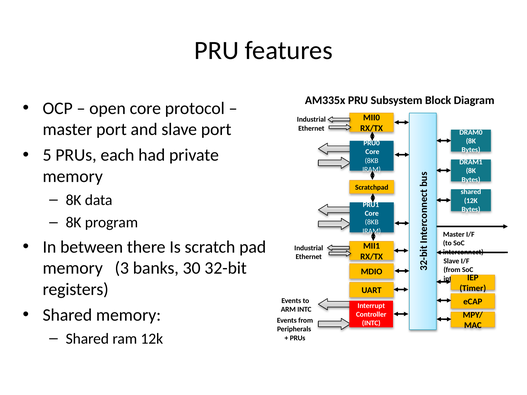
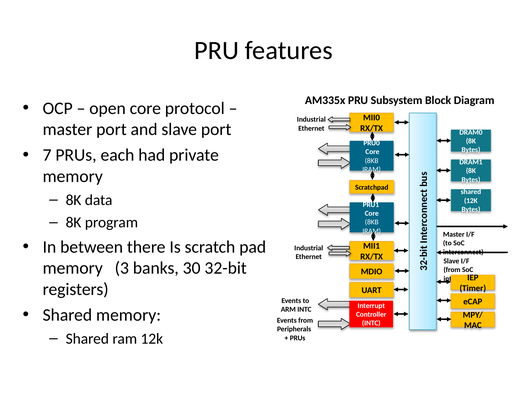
5: 5 -> 7 (47, 155)
